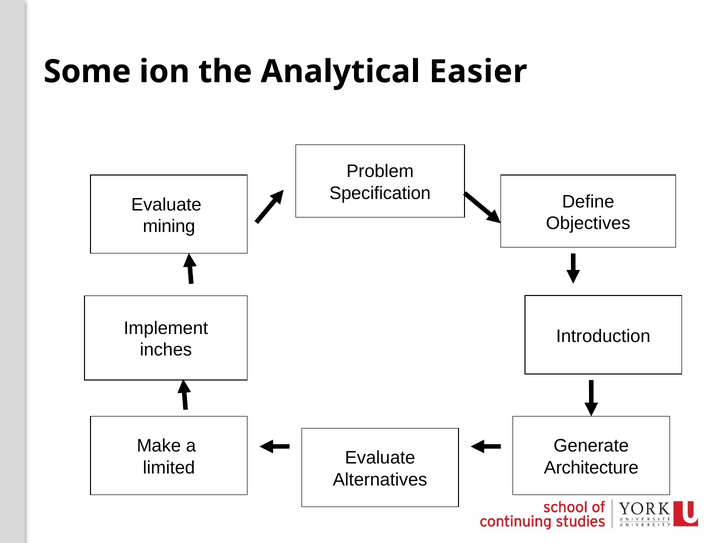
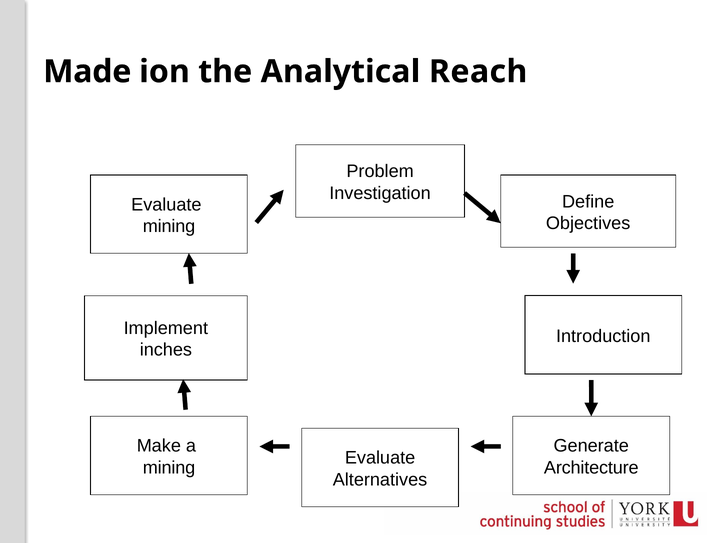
Some: Some -> Made (87, 72)
Easier: Easier -> Reach (478, 72)
Specification: Specification -> Investigation (380, 193)
limited: limited -> mining (169, 468)
